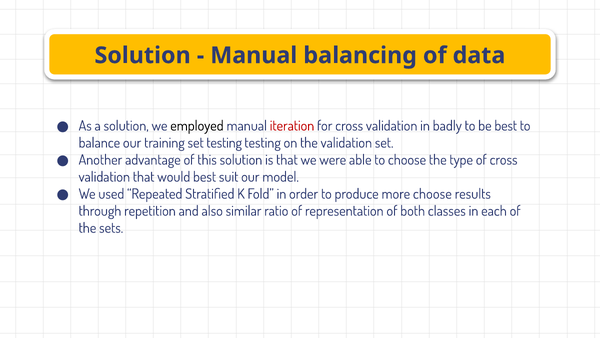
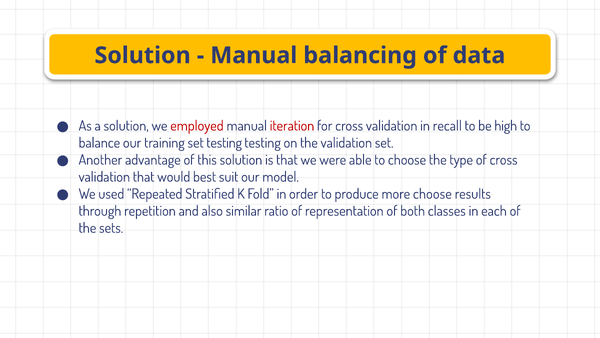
employed colour: black -> red (197, 126)
badly: badly -> recall (447, 126)
be best: best -> high (506, 126)
